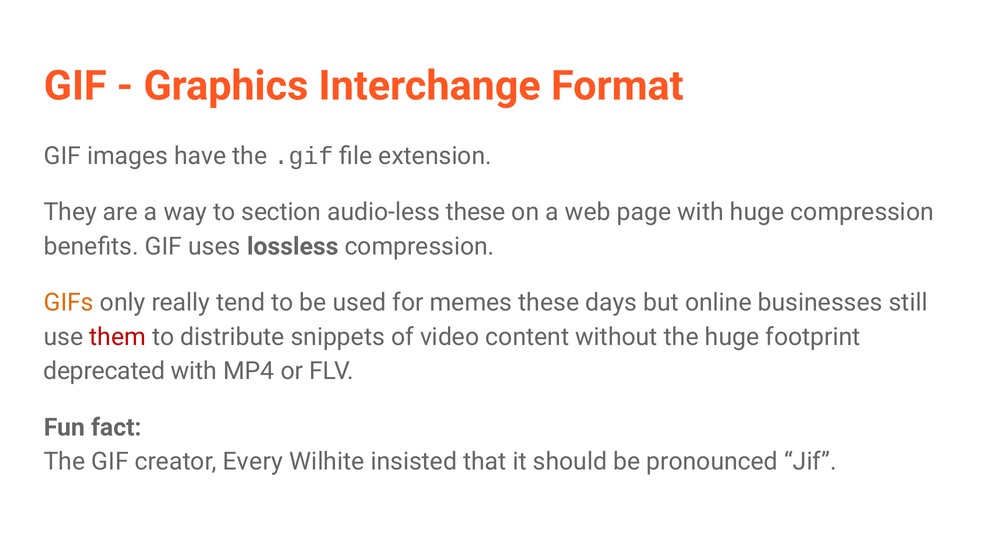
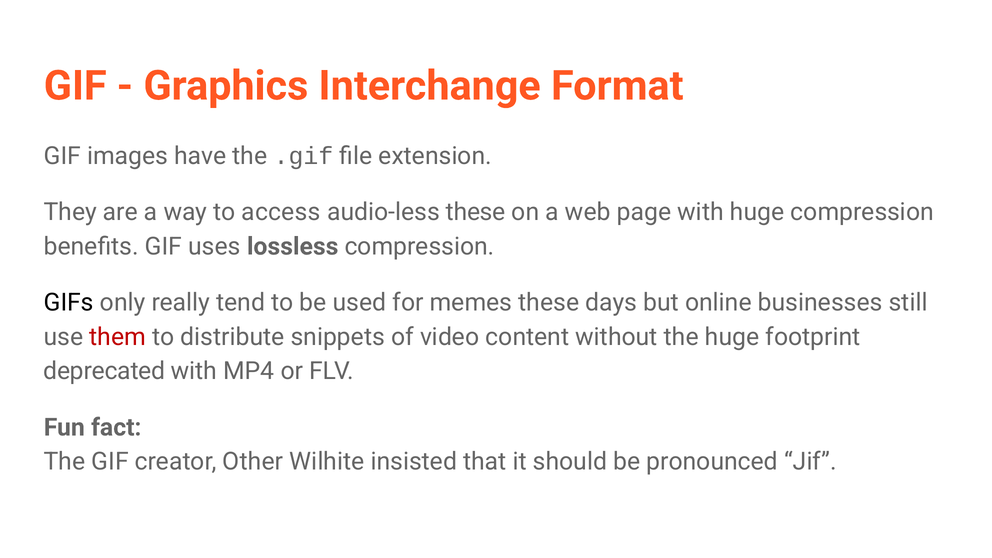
section: section -> access (281, 212)
GIFs colour: orange -> black (69, 303)
Every: Every -> Other (253, 462)
